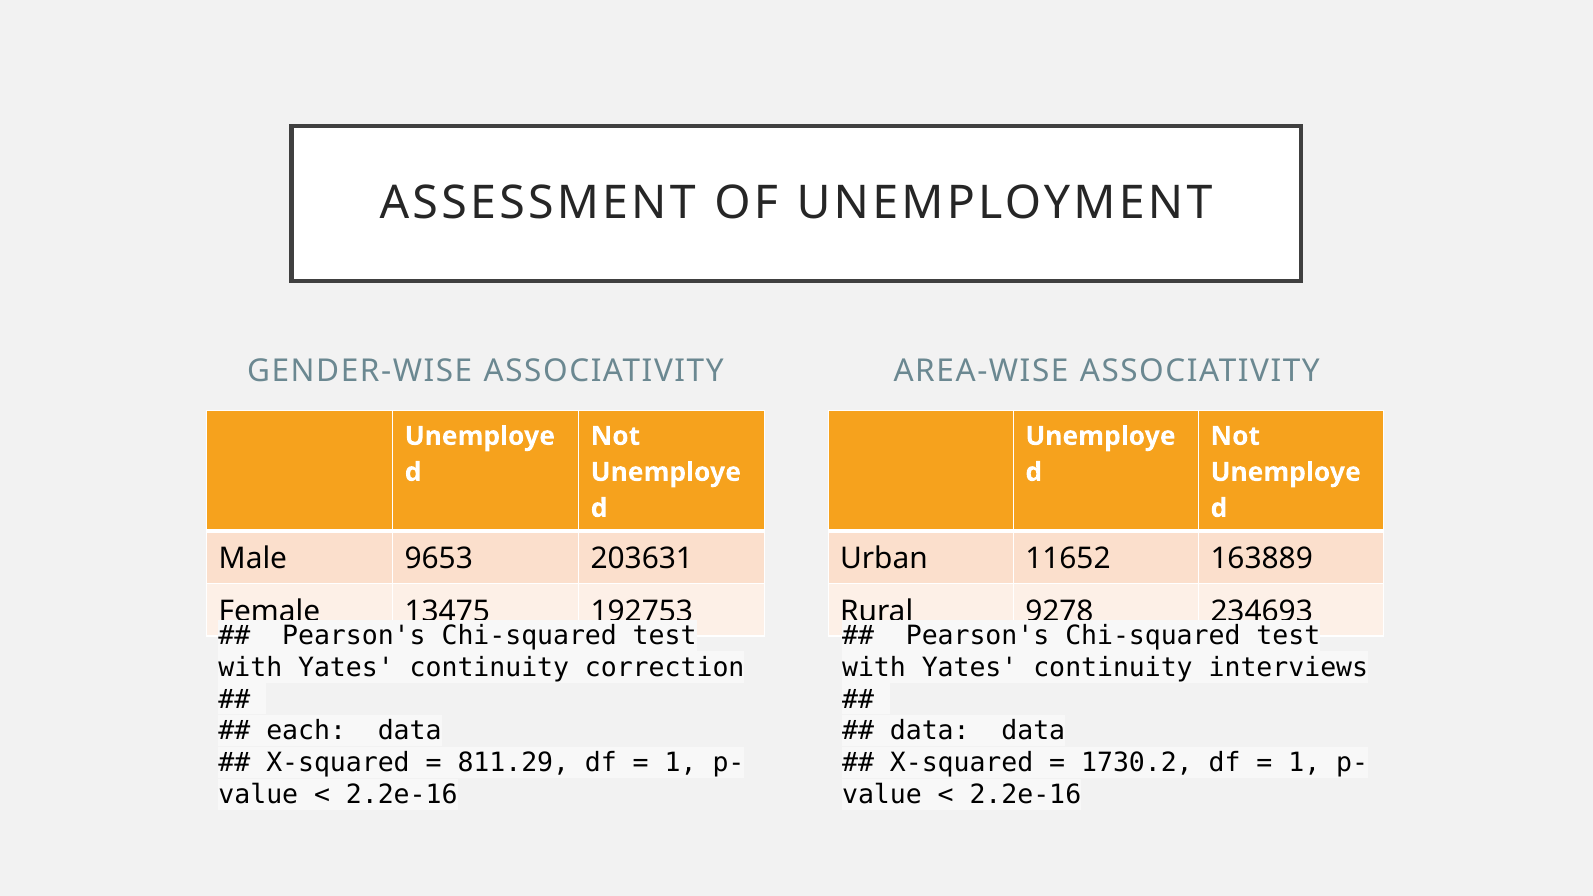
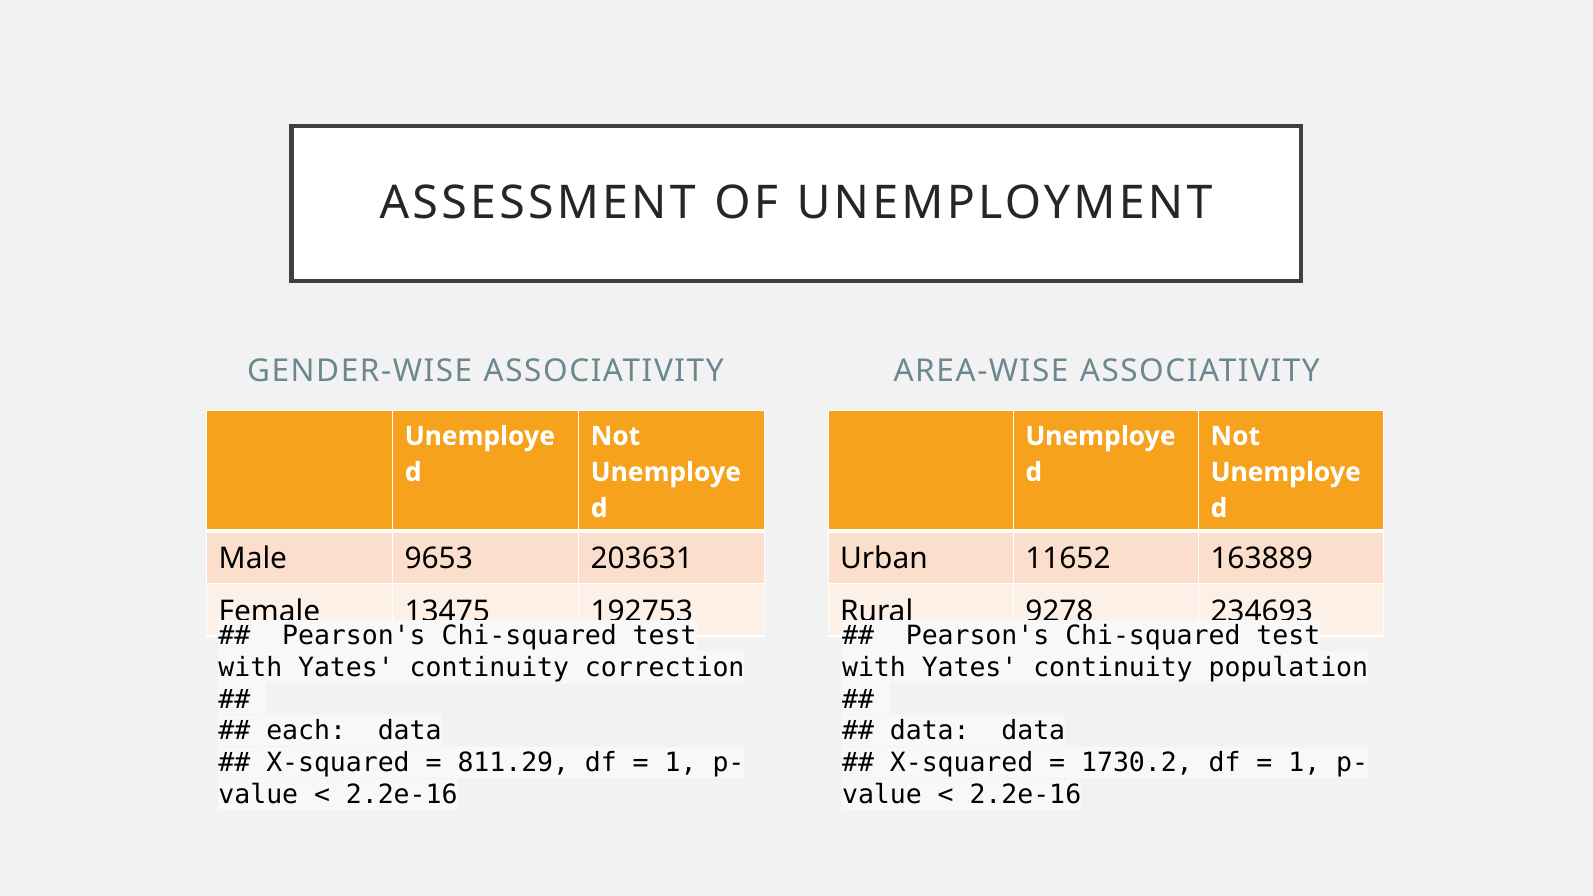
interviews: interviews -> population (1288, 667)
